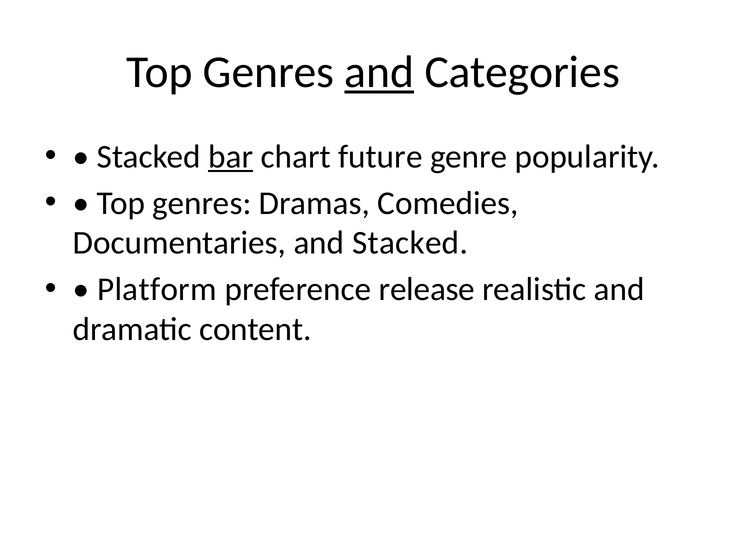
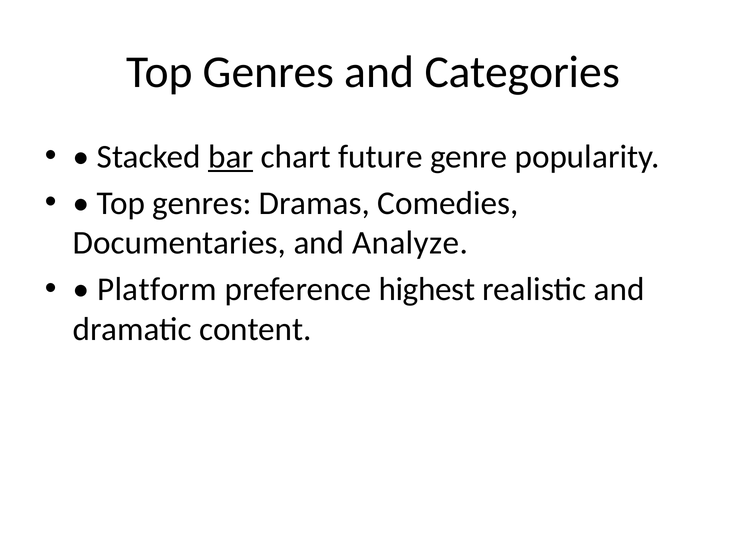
and underline: present -> none (379, 72)
and Stacked: Stacked -> Analyze (410, 243)
release: release -> highest (427, 290)
